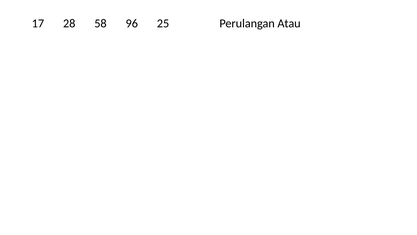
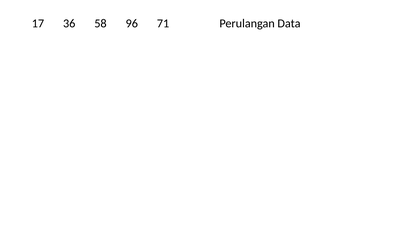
28: 28 -> 36 (69, 23)
25: 25 -> 71 (163, 23)
Atau: Atau -> Data (289, 23)
